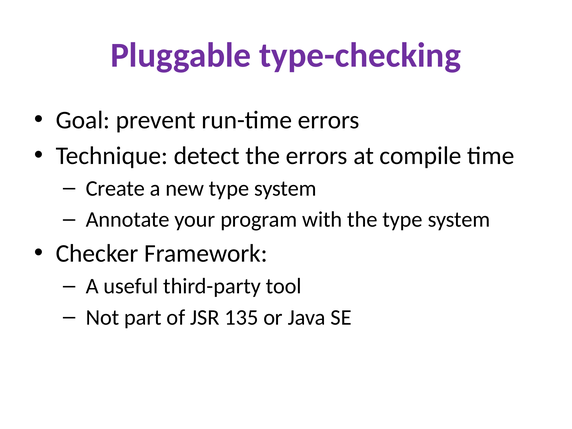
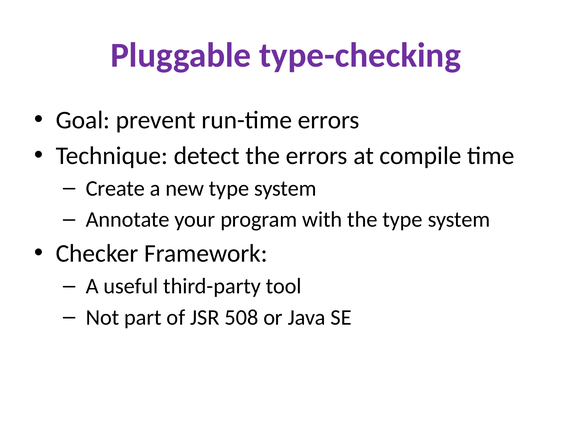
135: 135 -> 508 (241, 317)
